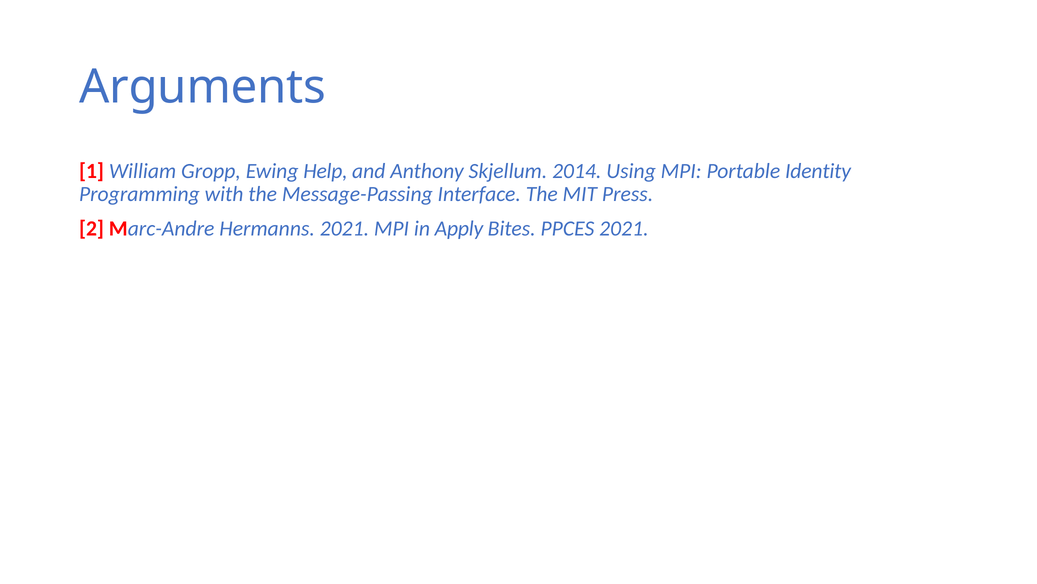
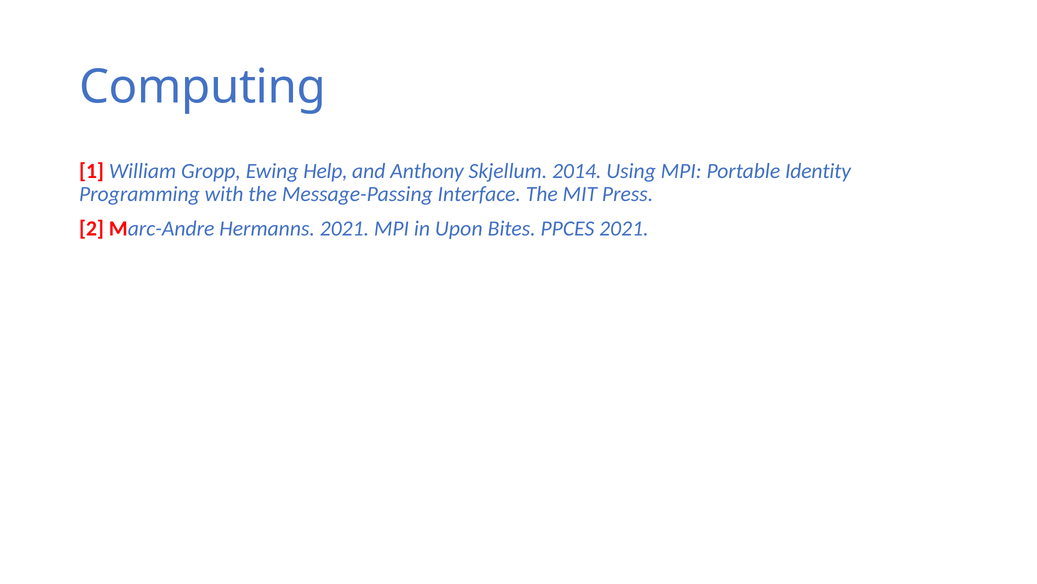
Arguments: Arguments -> Computing (203, 87)
Apply: Apply -> Upon (459, 228)
